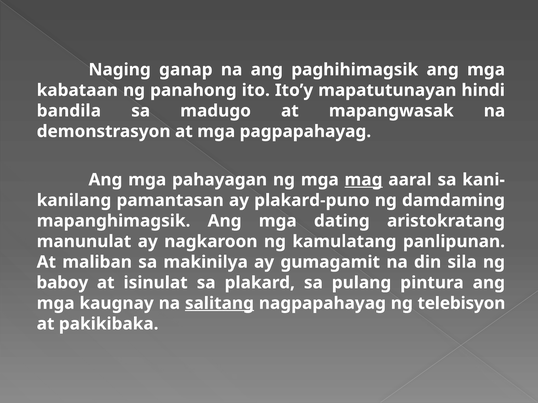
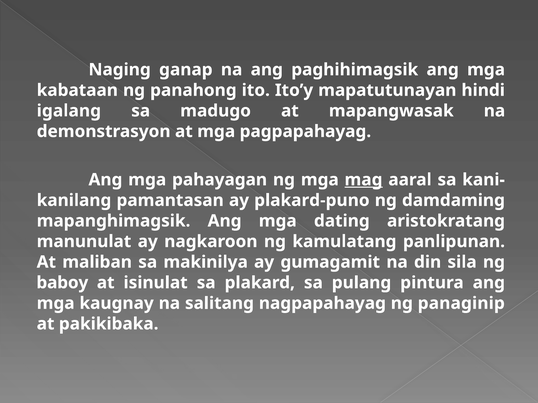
bandila: bandila -> igalang (69, 111)
salitang underline: present -> none (219, 304)
telebisyon: telebisyon -> panaginip (461, 304)
